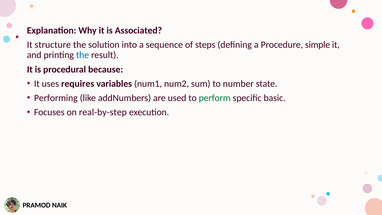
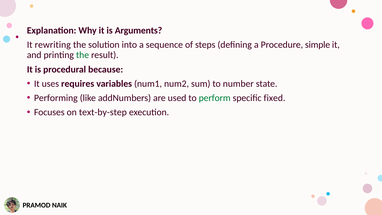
Associated: Associated -> Arguments (138, 30)
structure: structure -> rewriting (53, 45)
the colour: blue -> green (83, 55)
basic: basic -> fixed (275, 98)
real-by-step: real-by-step -> text-by-step (103, 112)
